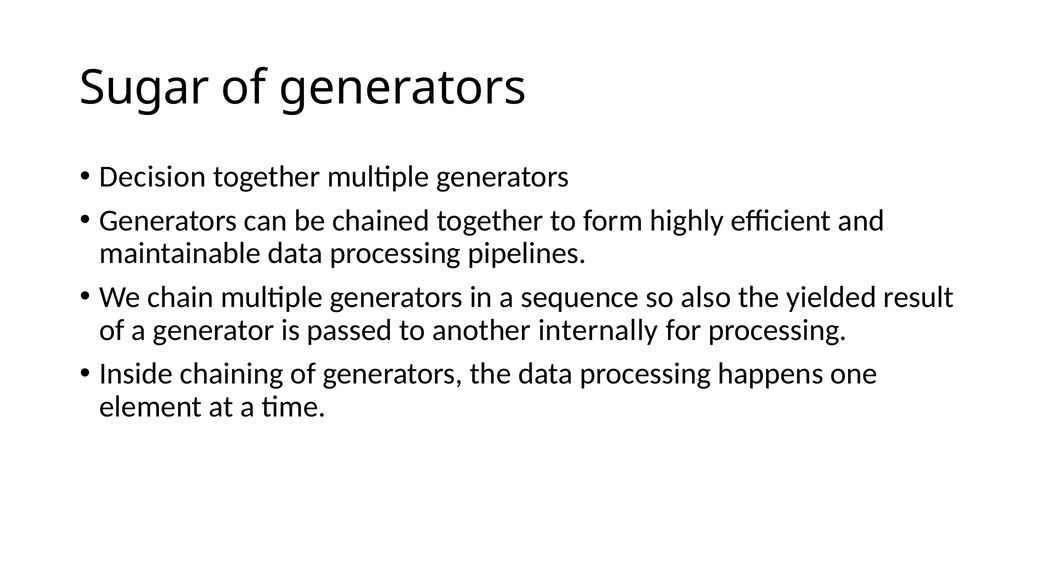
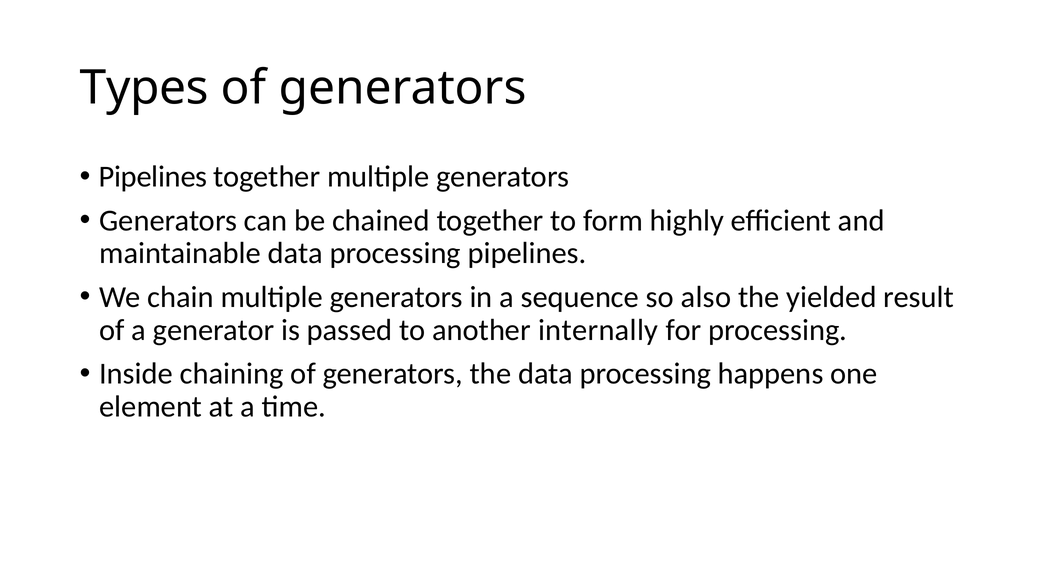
Sugar: Sugar -> Types (144, 88)
Decision: Decision -> Pipelines (153, 177)
